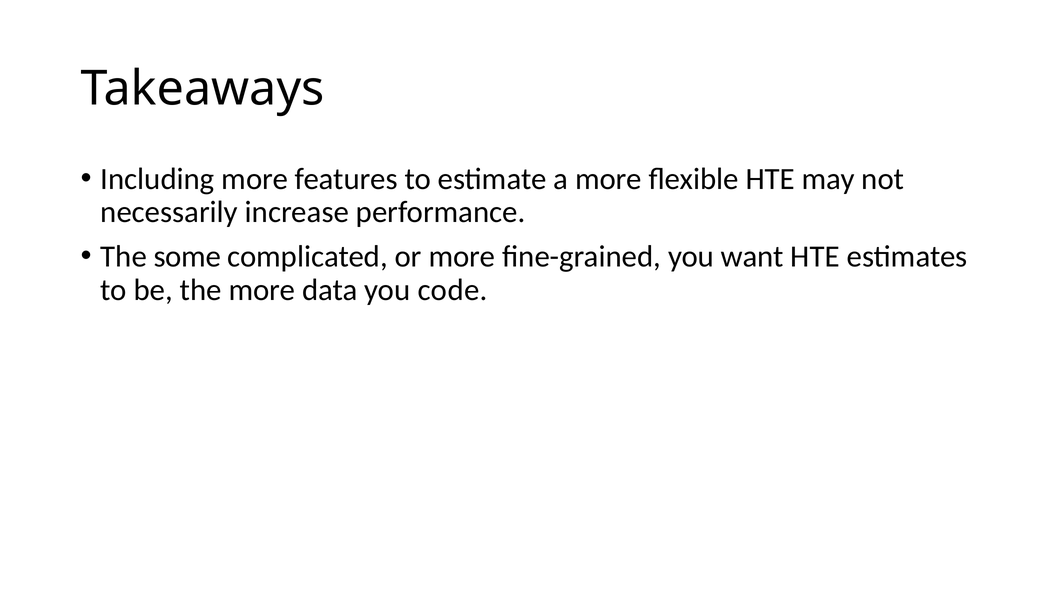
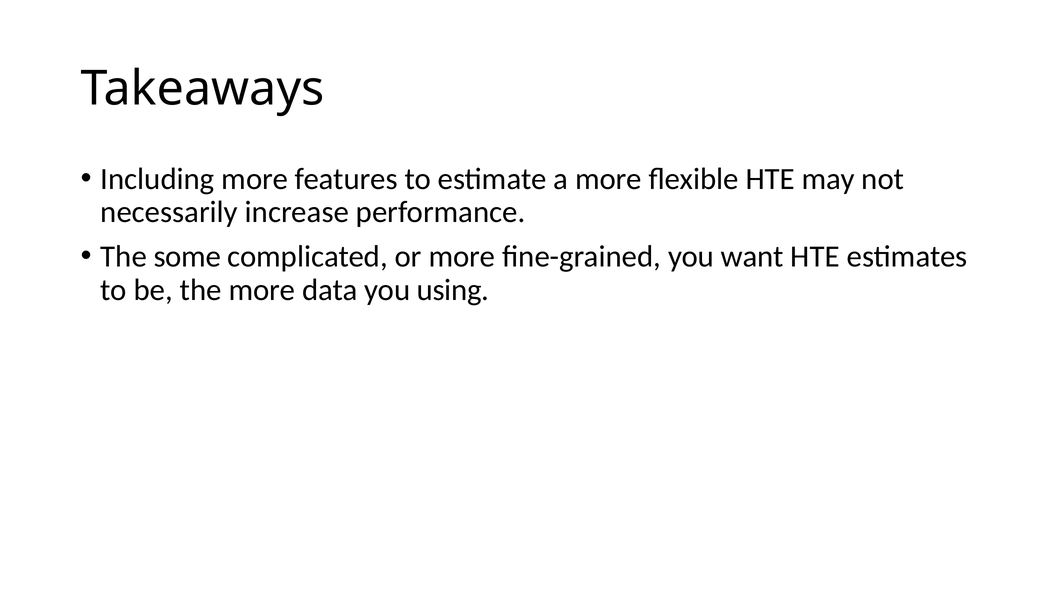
code: code -> using (453, 290)
